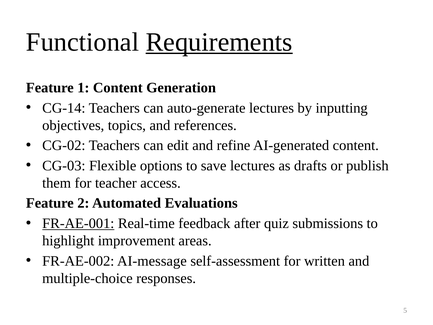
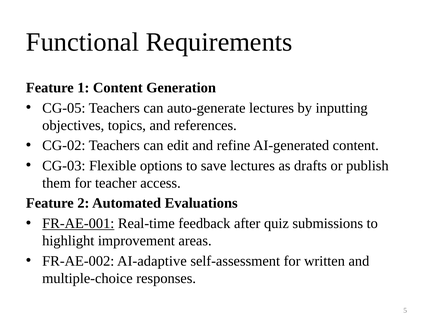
Requirements underline: present -> none (219, 42)
CG-14: CG-14 -> CG-05 (64, 108)
AI-message: AI-message -> AI-adaptive (152, 261)
